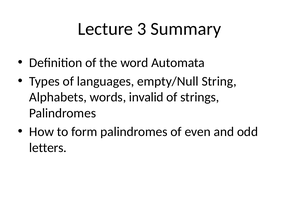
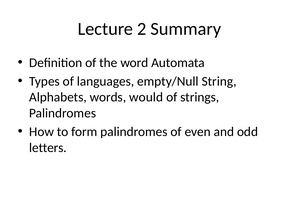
3: 3 -> 2 (142, 29)
invalid: invalid -> would (146, 97)
